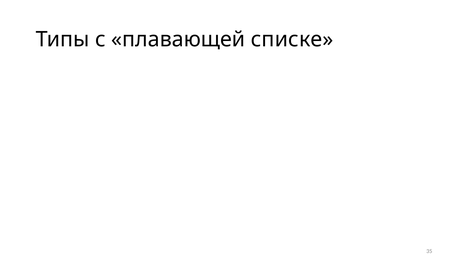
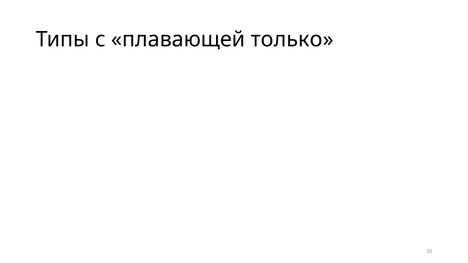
списке: списке -> только (292, 39)
